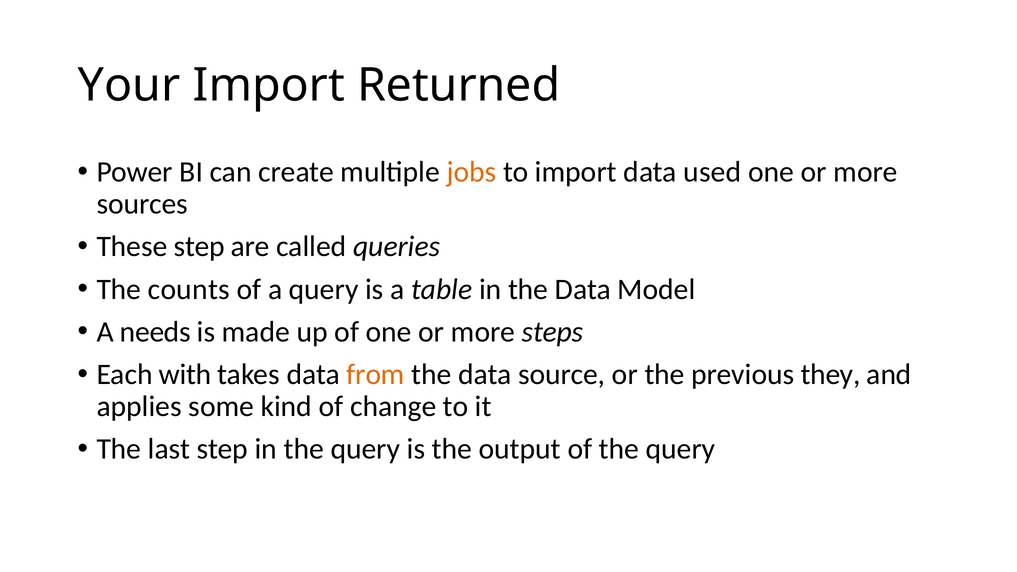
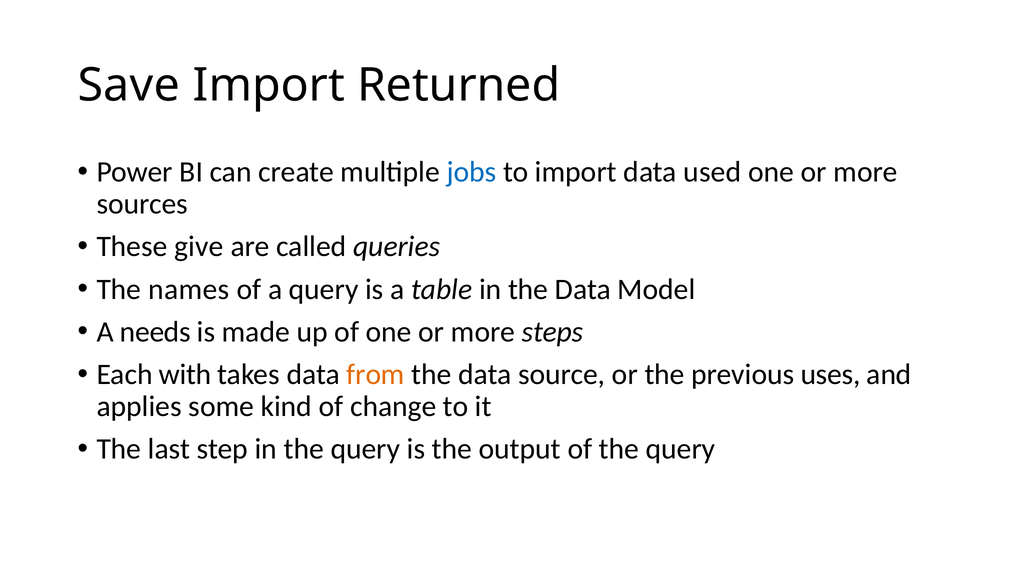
Your: Your -> Save (129, 85)
jobs colour: orange -> blue (472, 172)
These step: step -> give (199, 247)
counts: counts -> names (189, 289)
they: they -> uses (831, 375)
